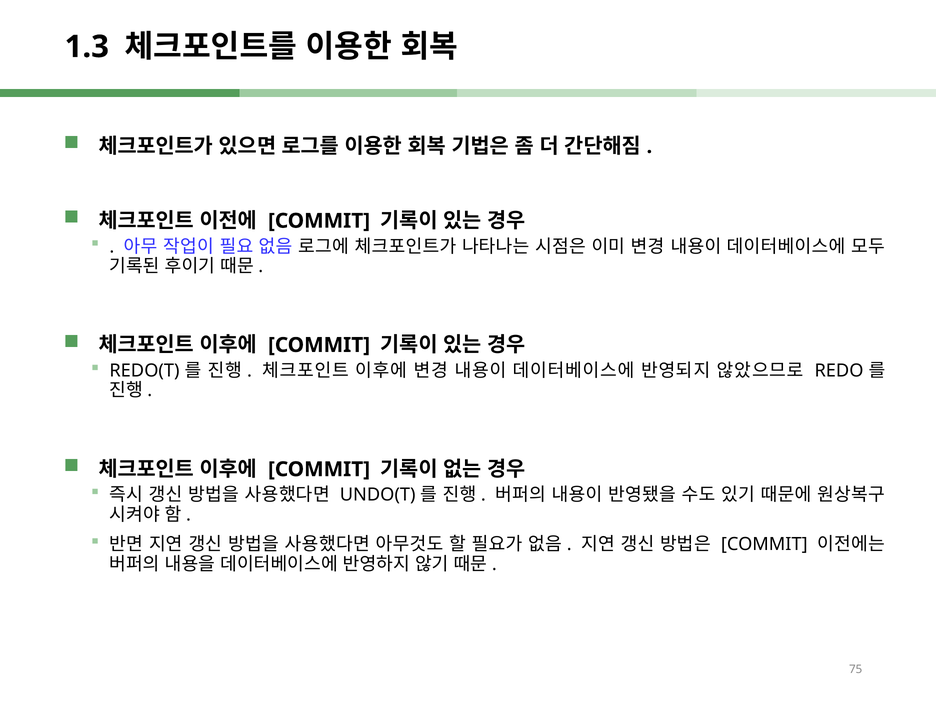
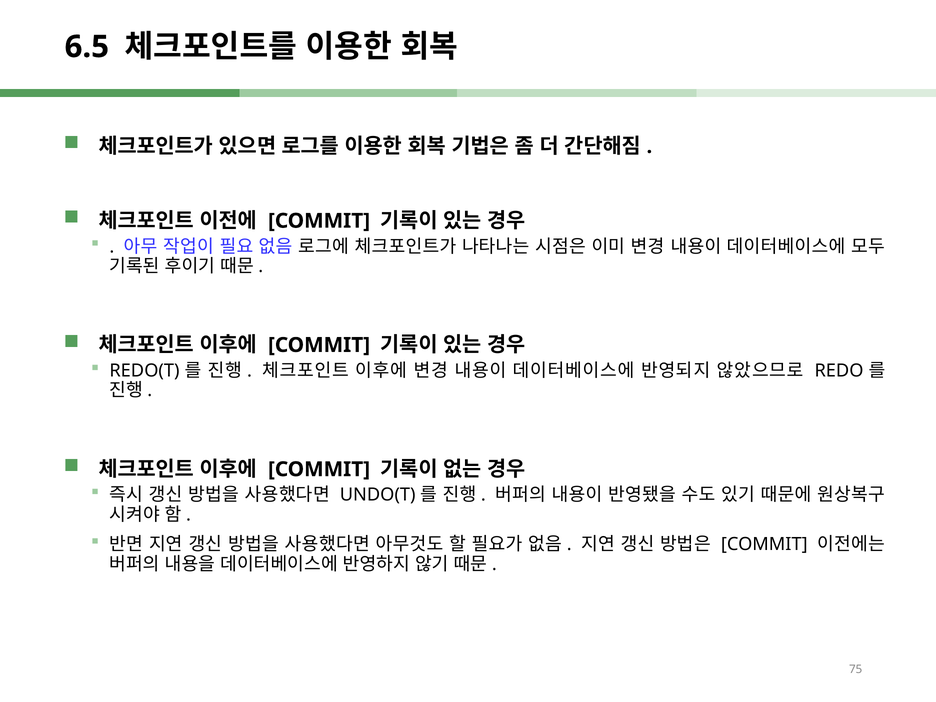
1.3: 1.3 -> 6.5 (87, 47)
